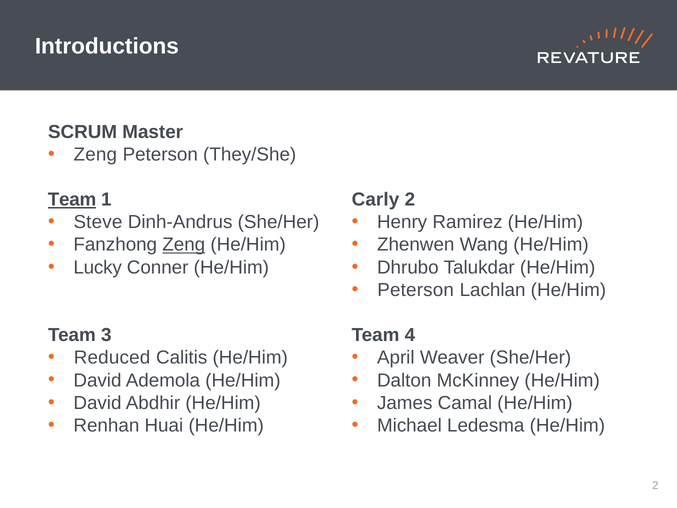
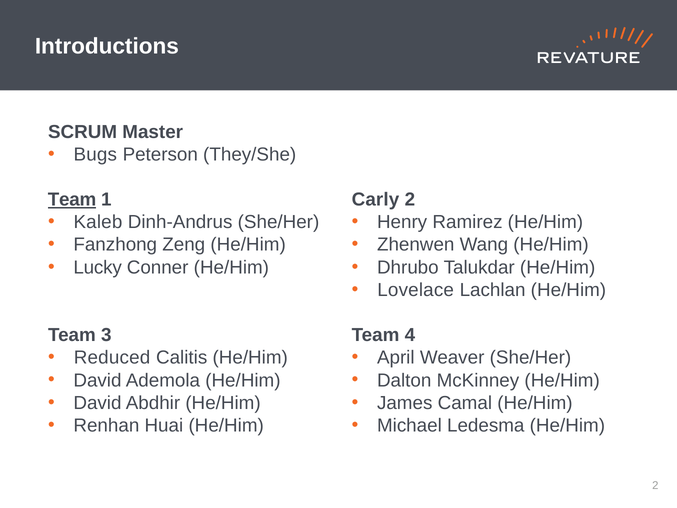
Zeng: Zeng -> Bugs (95, 154)
Steve: Steve -> Kaleb (98, 222)
Zeng underline: present -> none (184, 245)
Peterson: Peterson -> Lovelace (416, 290)
